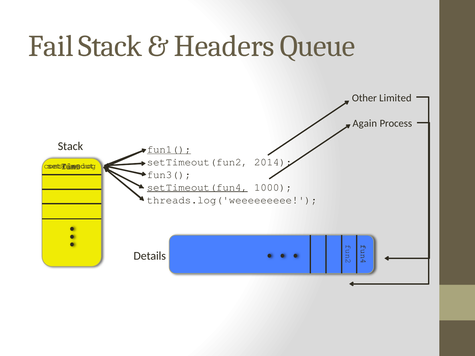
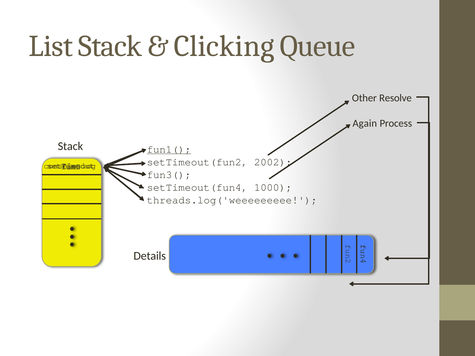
Fail: Fail -> List (51, 46)
Headers: Headers -> Clicking (224, 46)
Limited: Limited -> Resolve (395, 98)
2014: 2014 -> 2002 (273, 162)
setTimeout(fun4 underline: present -> none (197, 187)
